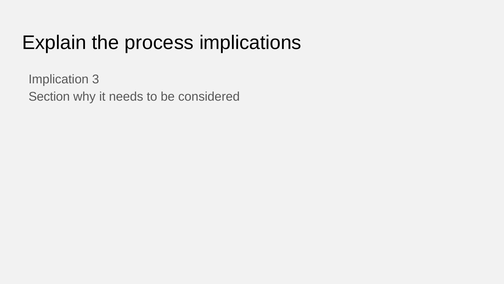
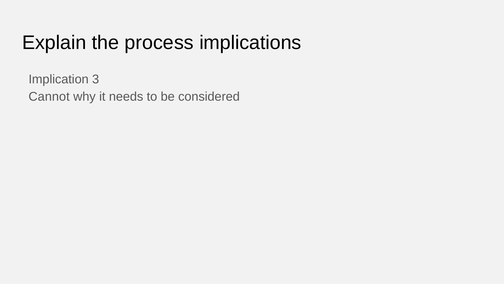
Section: Section -> Cannot (49, 97)
